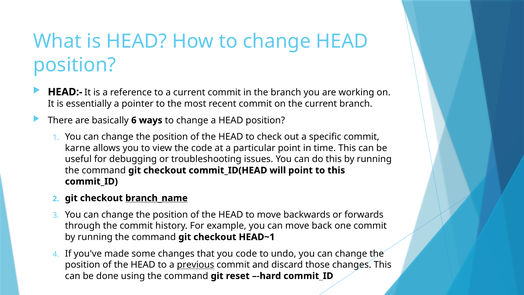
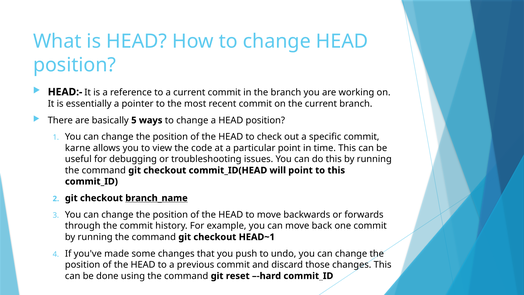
6: 6 -> 5 (134, 120)
you code: code -> push (246, 253)
previous underline: present -> none (196, 265)
